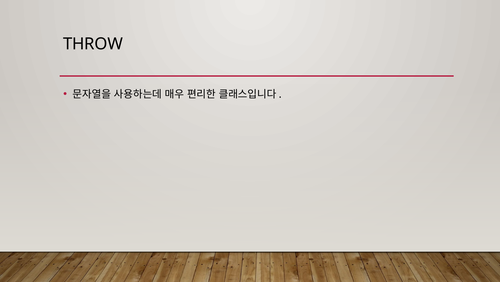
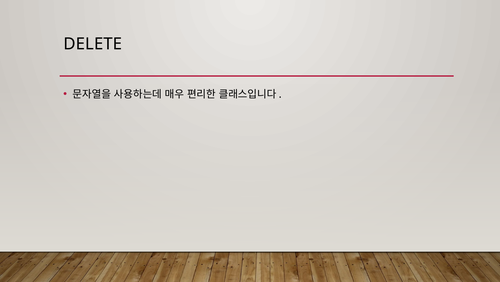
THROW: THROW -> DELETE (93, 44)
